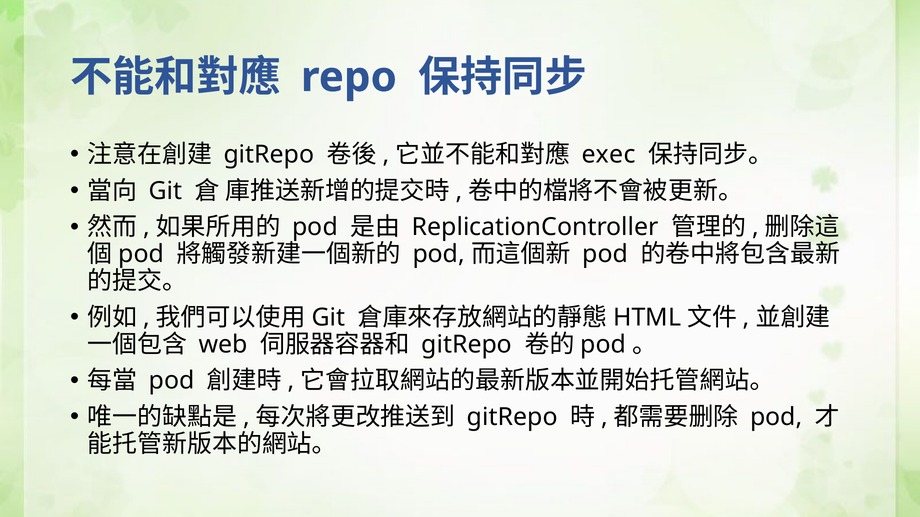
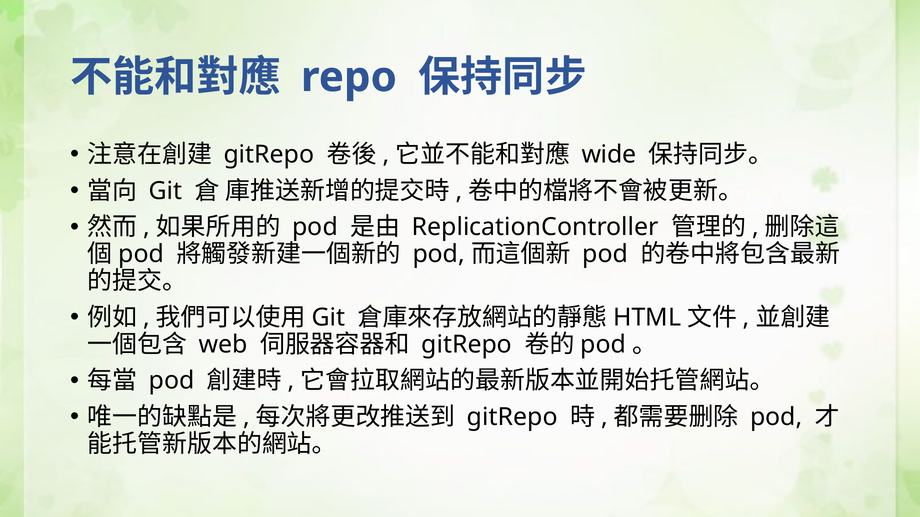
exec: exec -> wide (609, 154)
